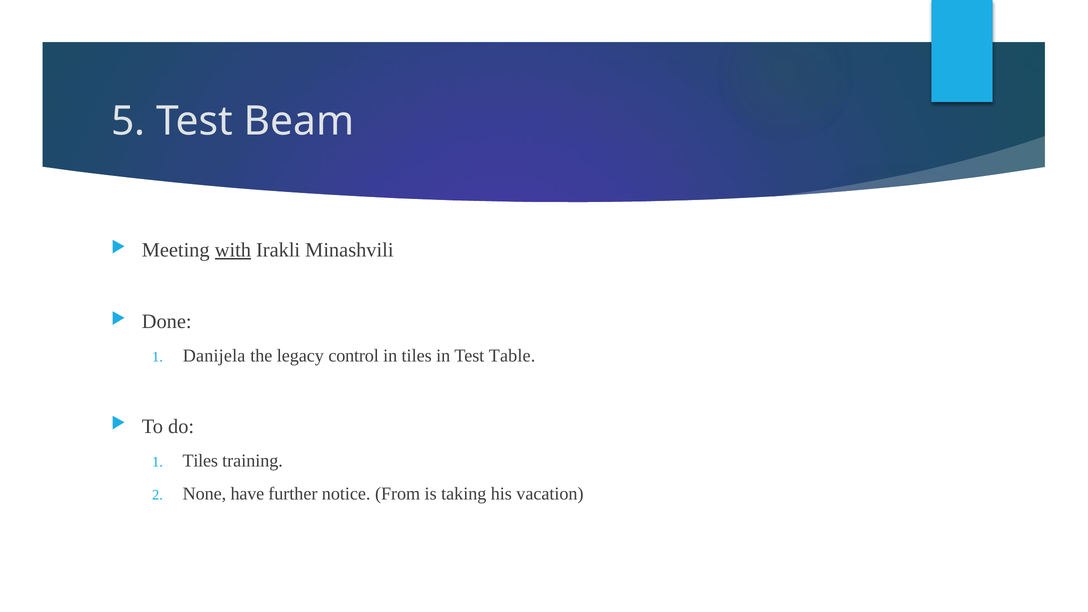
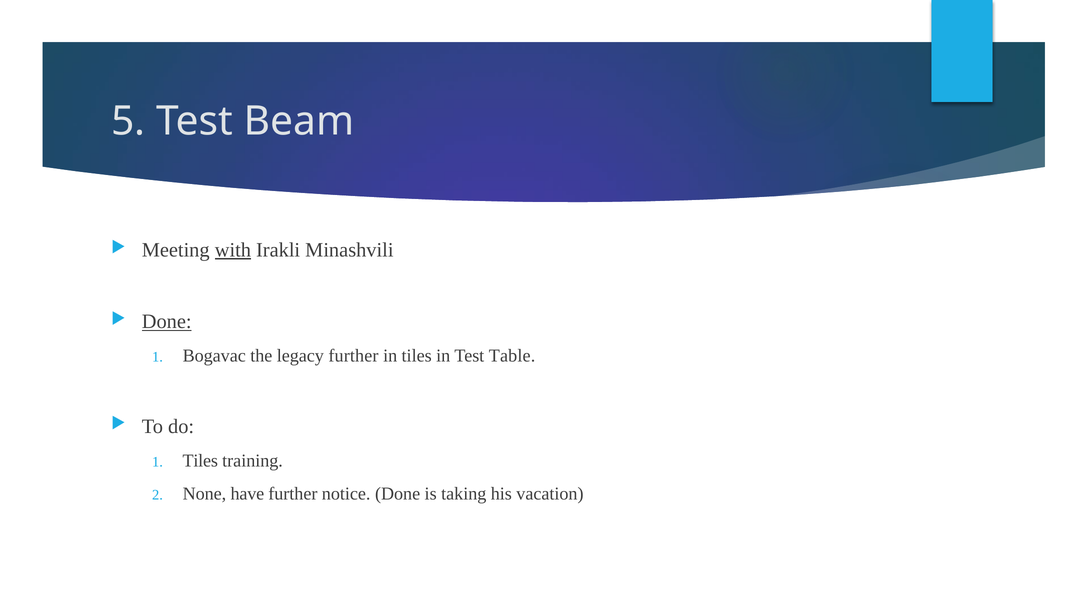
Done underline: none -> present (167, 322)
Danijela: Danijela -> Bogavac (214, 356)
legacy control: control -> further (353, 356)
notice From: From -> Done (398, 494)
